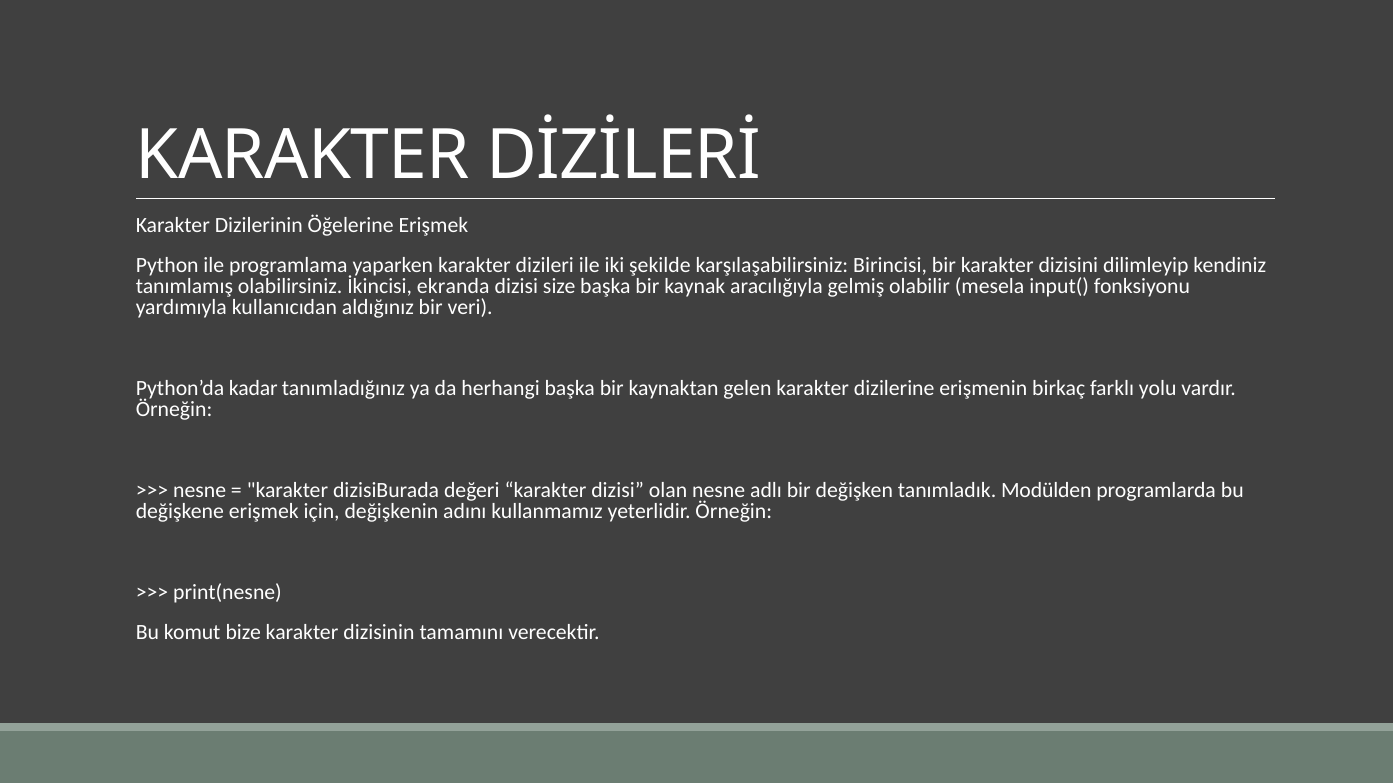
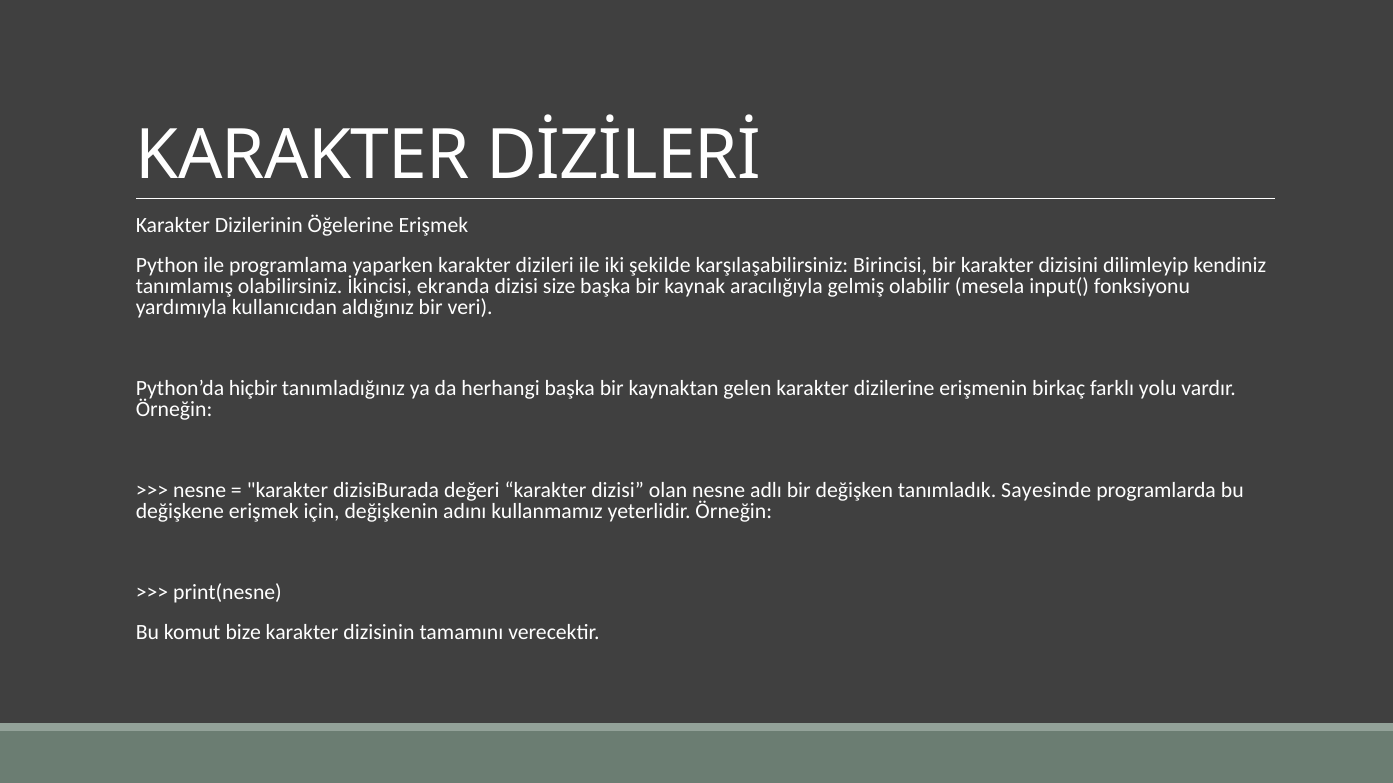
kadar: kadar -> hiçbir (253, 389)
Modülden: Modülden -> Sayesinde (1046, 491)
